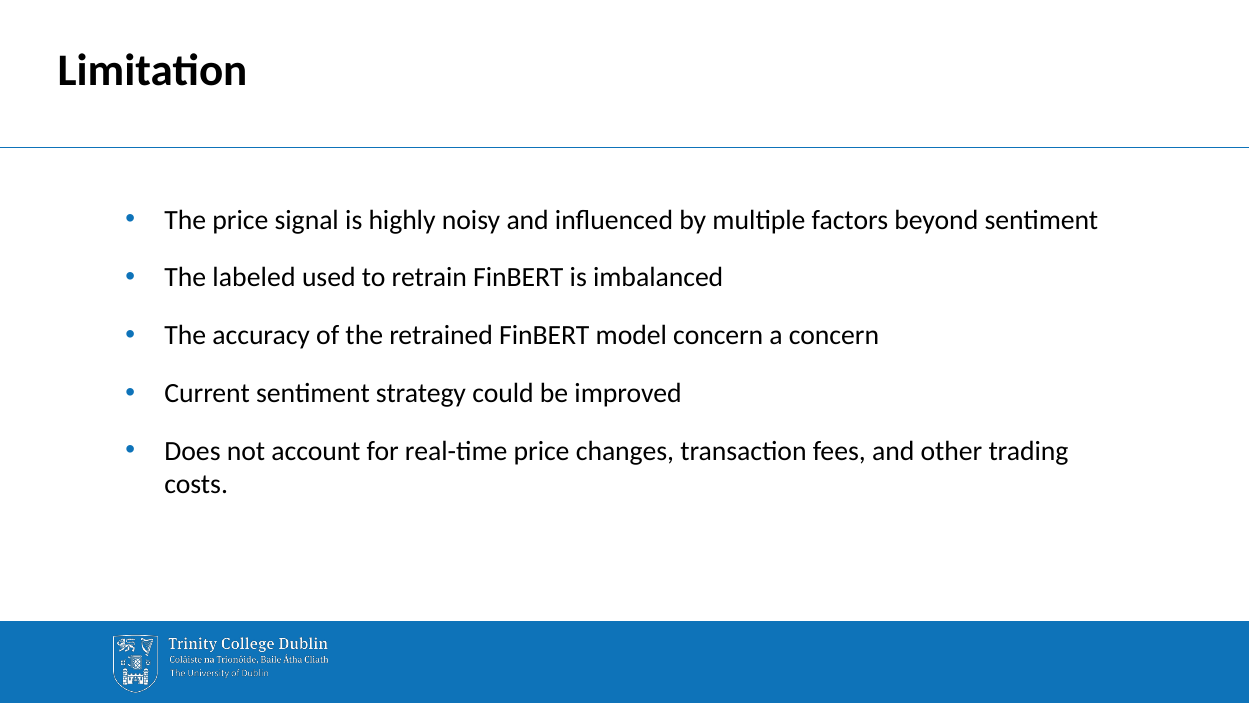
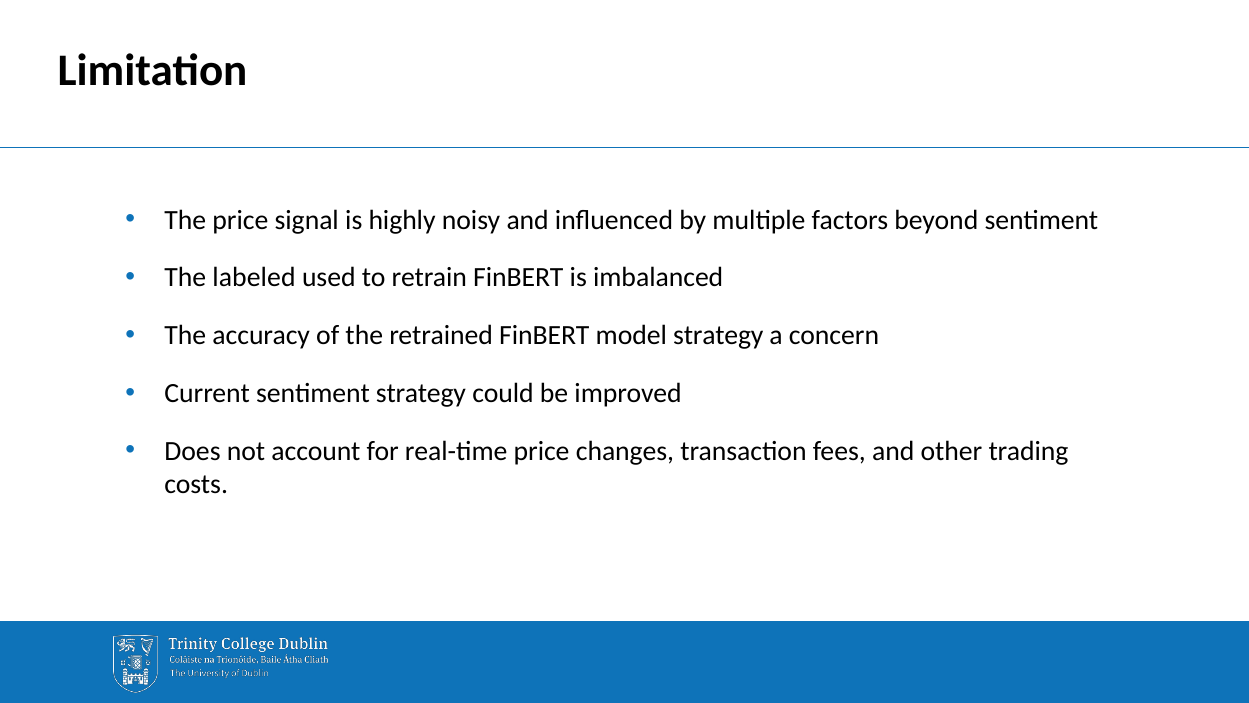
model concern: concern -> strategy (718, 336)
